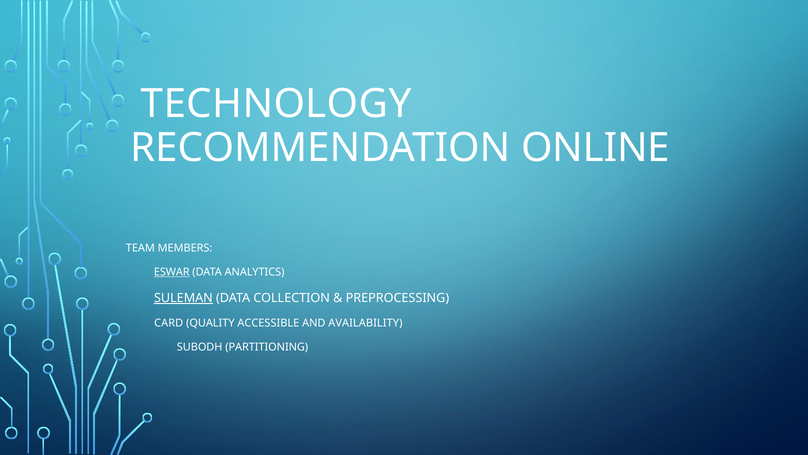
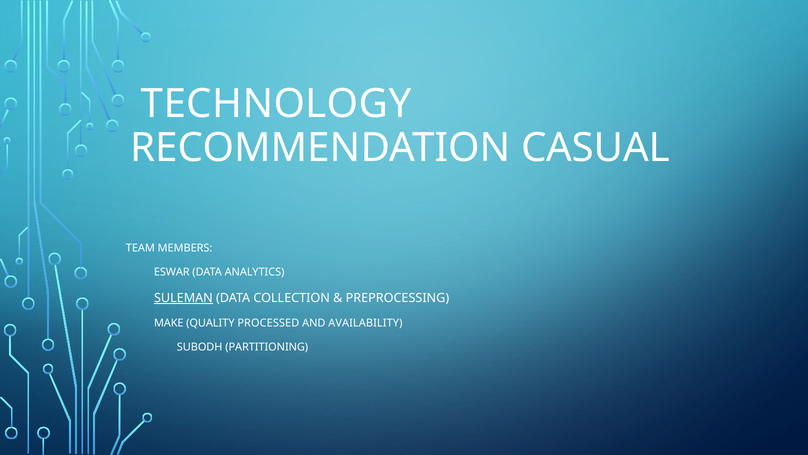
ONLINE: ONLINE -> CASUAL (595, 148)
ESWAR underline: present -> none (172, 272)
CARD: CARD -> MAKE (169, 323)
ACCESSIBLE: ACCESSIBLE -> PROCESSED (268, 323)
